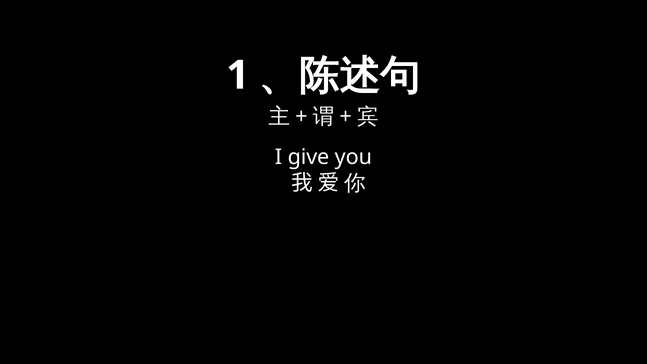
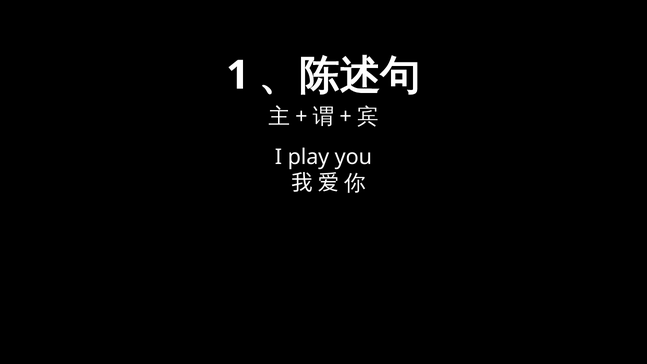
give: give -> play (308, 157)
